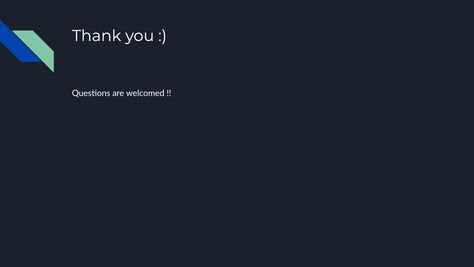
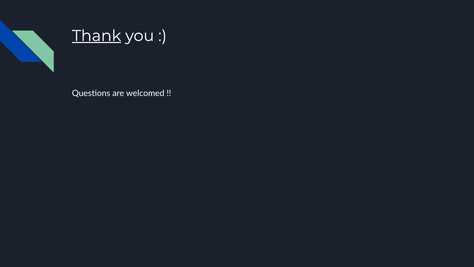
Thank underline: none -> present (97, 36)
